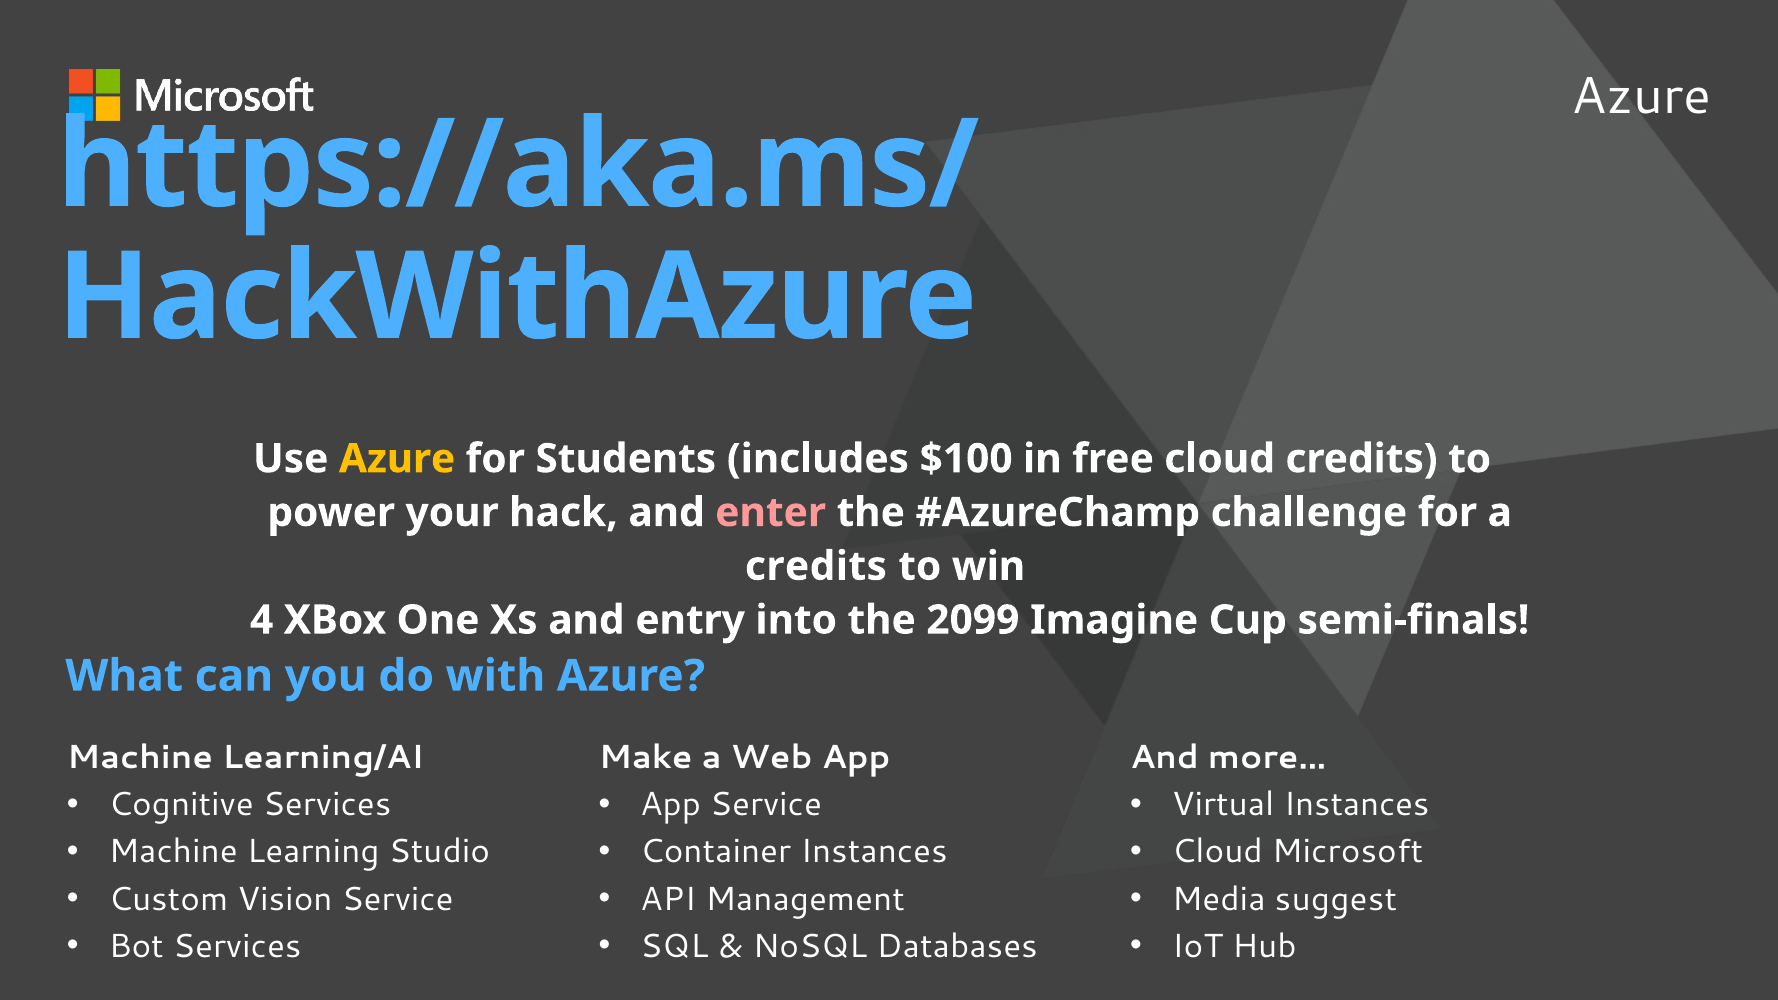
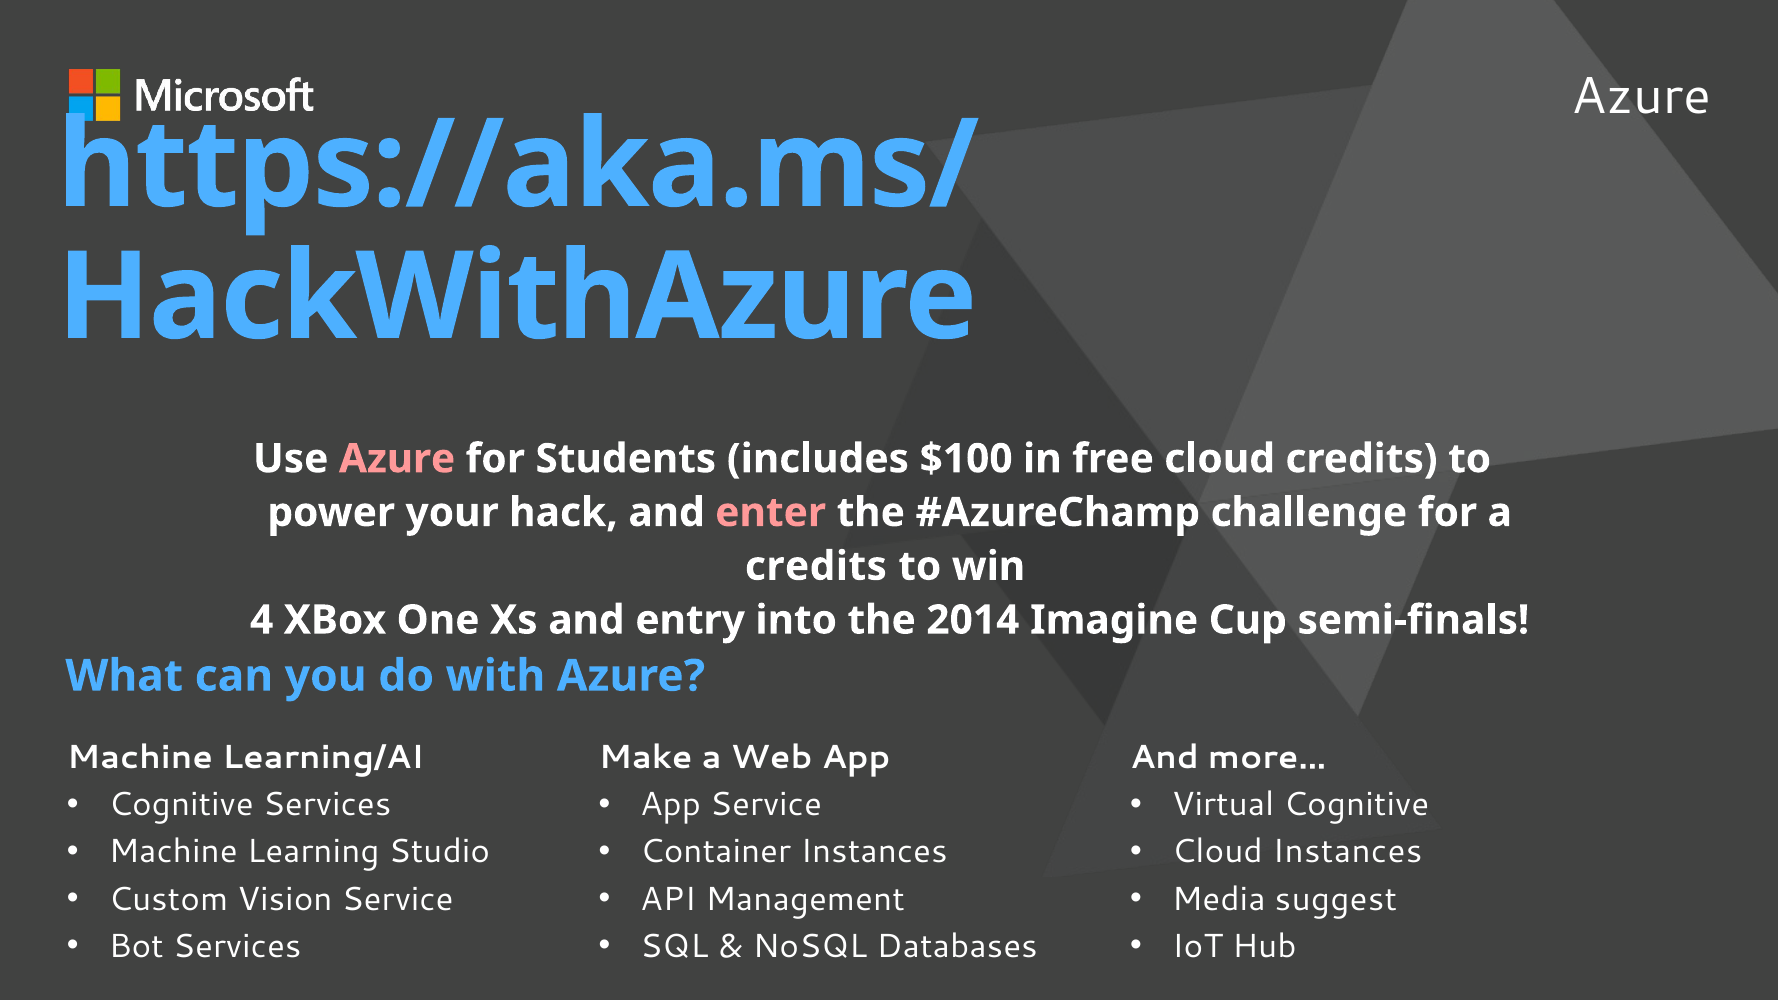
Azure colour: yellow -> pink (397, 459)
2099: 2099 -> 2014 (973, 620)
Virtual Instances: Instances -> Cognitive (1356, 805)
Cloud Microsoft: Microsoft -> Instances (1347, 852)
